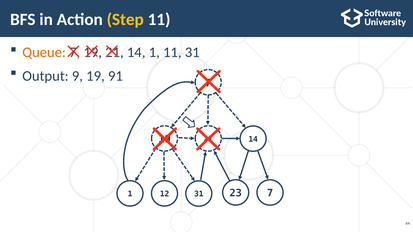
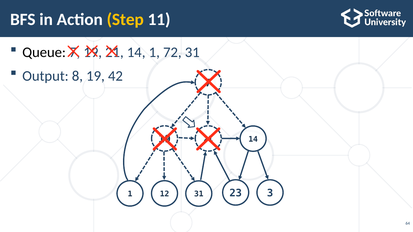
Queue colour: orange -> black (44, 52)
1 11: 11 -> 72 (172, 52)
9: 9 -> 8 (77, 76)
91: 91 -> 42 (115, 76)
23 7: 7 -> 3 (270, 193)
